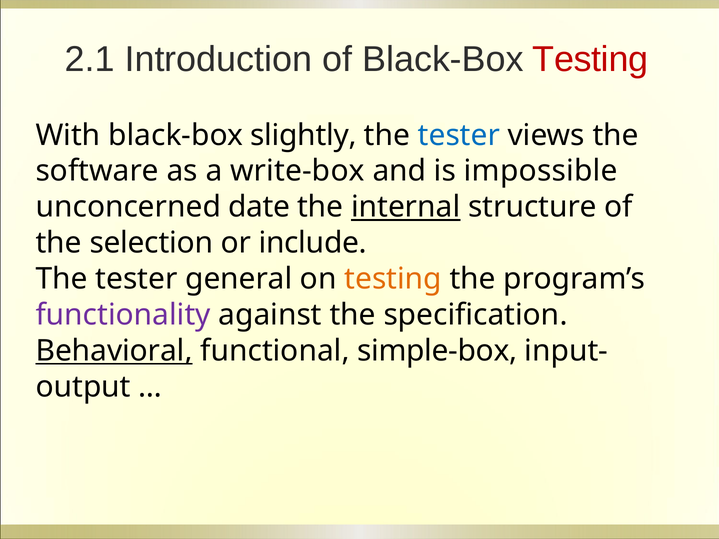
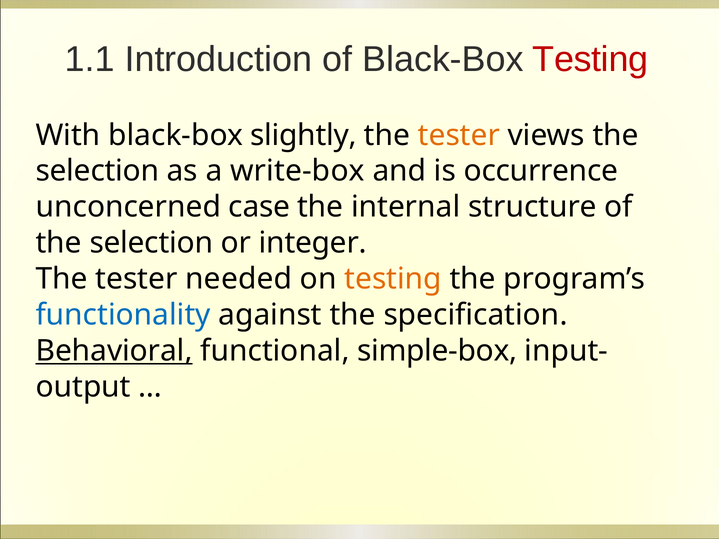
2.1: 2.1 -> 1.1 (90, 59)
tester colour: blue -> orange (459, 135)
software: software -> selection (97, 171)
impossible: impossible -> occurrence (541, 171)
date: date -> case (259, 207)
internal underline: present -> none (406, 207)
include: include -> integer (313, 243)
general: general -> needed (239, 279)
functionality colour: purple -> blue (123, 315)
